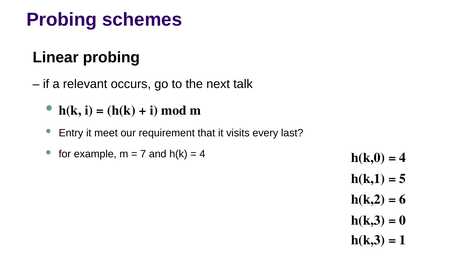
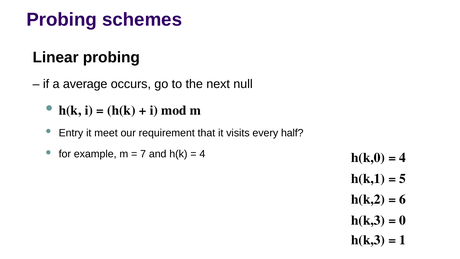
relevant: relevant -> average (85, 84)
talk: talk -> null (243, 84)
last: last -> half (292, 133)
